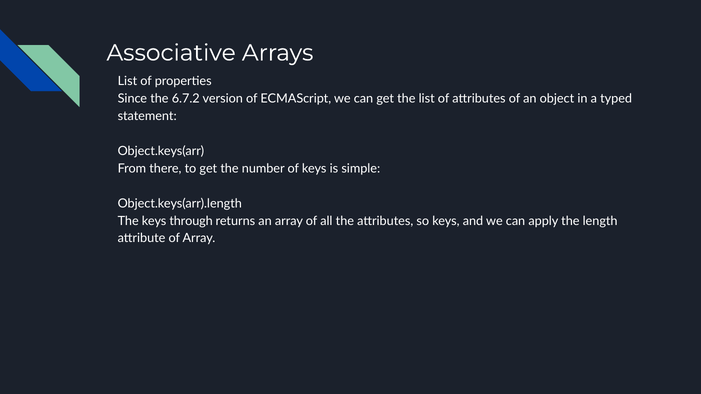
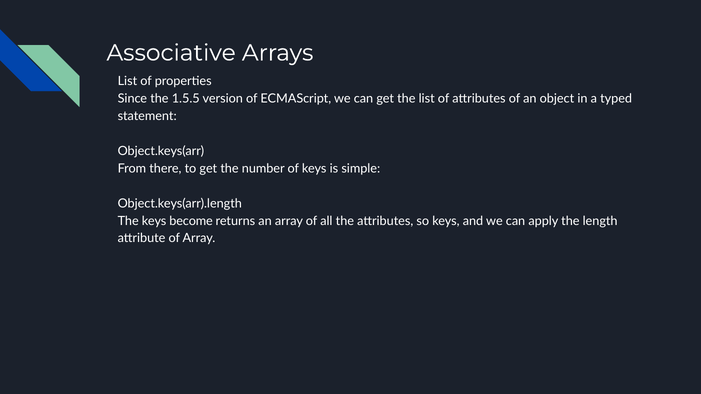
6.7.2: 6.7.2 -> 1.5.5 (186, 99)
through: through -> become (191, 221)
